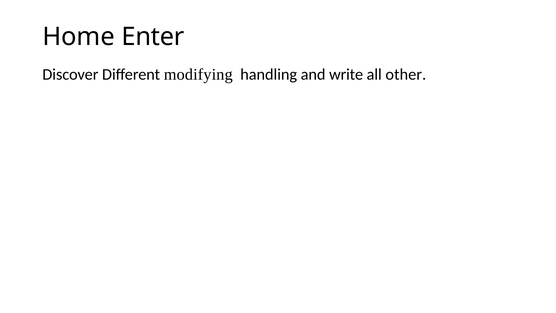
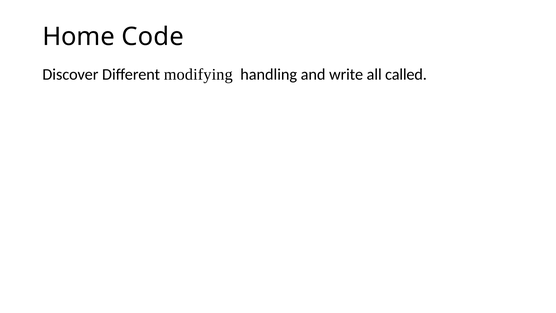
Enter: Enter -> Code (153, 37)
other: other -> called (406, 75)
